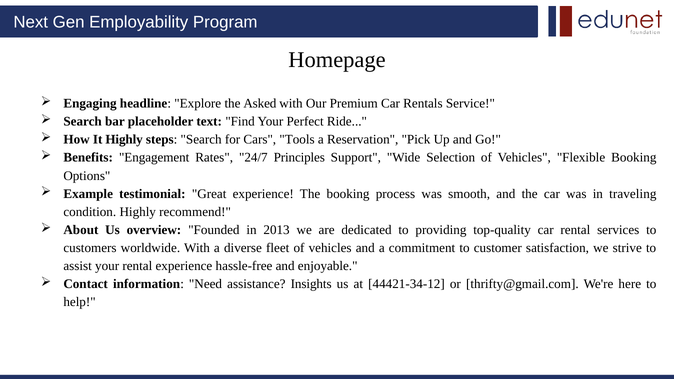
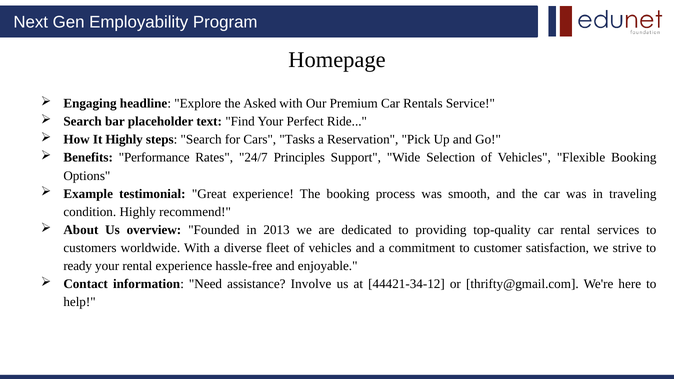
Tools: Tools -> Tasks (297, 140)
Engagement: Engagement -> Performance (154, 158)
assist: assist -> ready (78, 266)
Insights: Insights -> Involve (311, 284)
